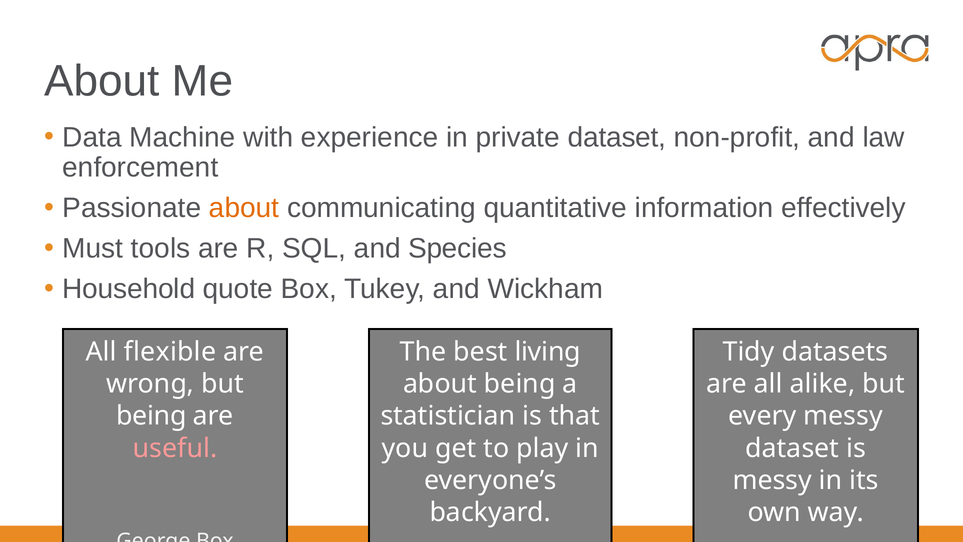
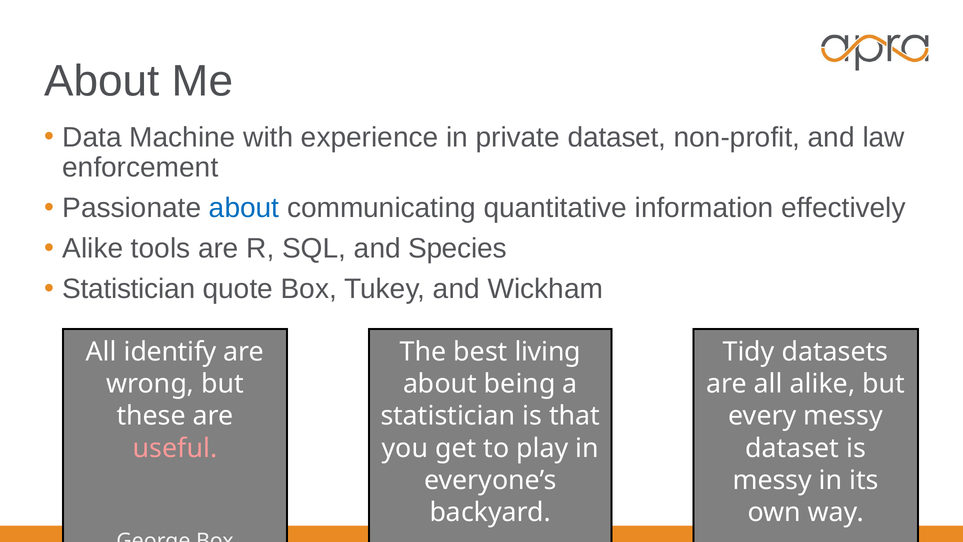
about colour: orange -> blue (244, 208)
Must: Must -> Alike (93, 248)
Household: Household -> Statistician (129, 289)
flexible: flexible -> identify (170, 352)
being: being -> these (151, 416)
